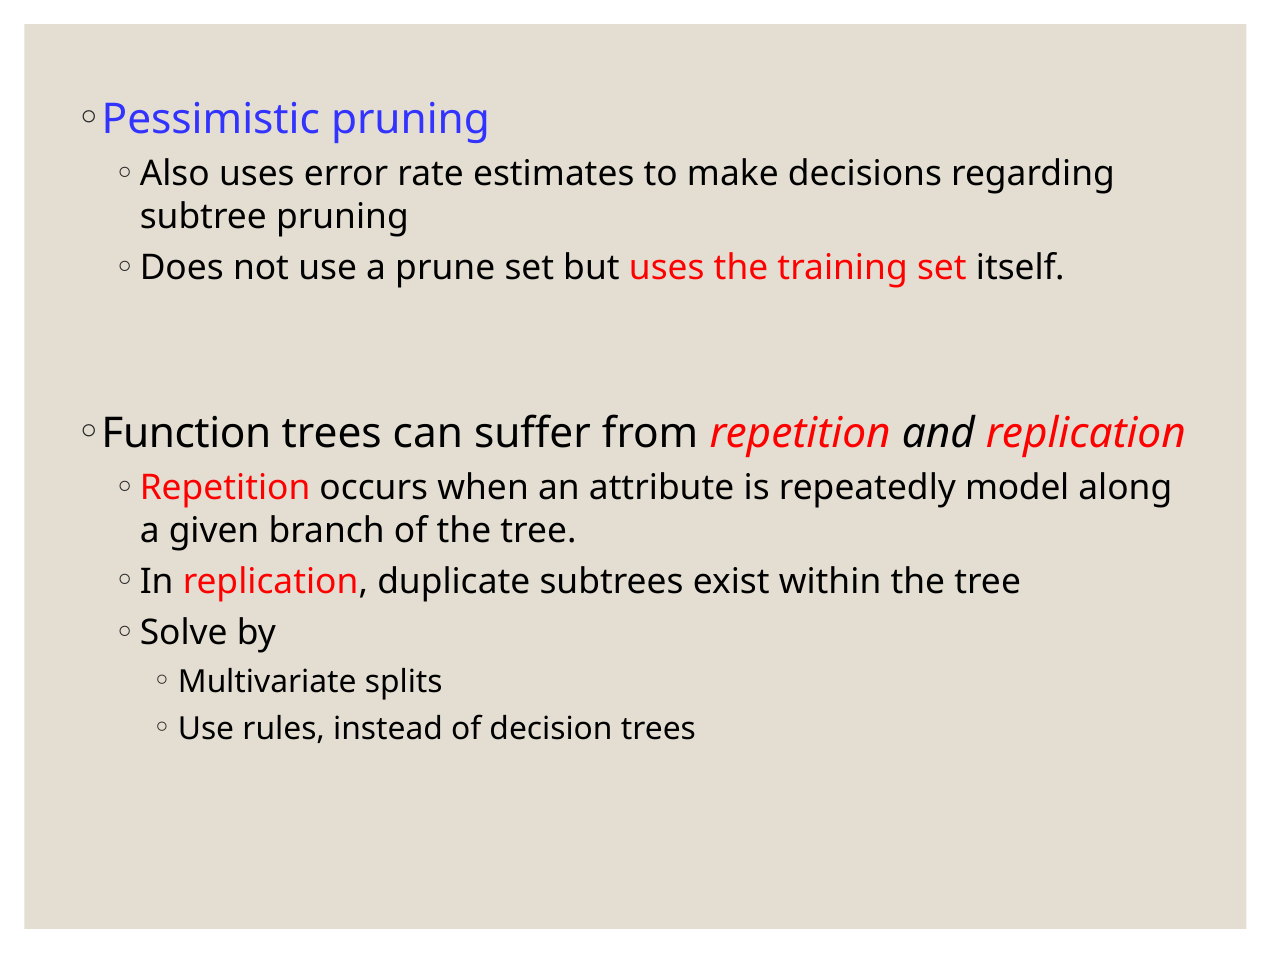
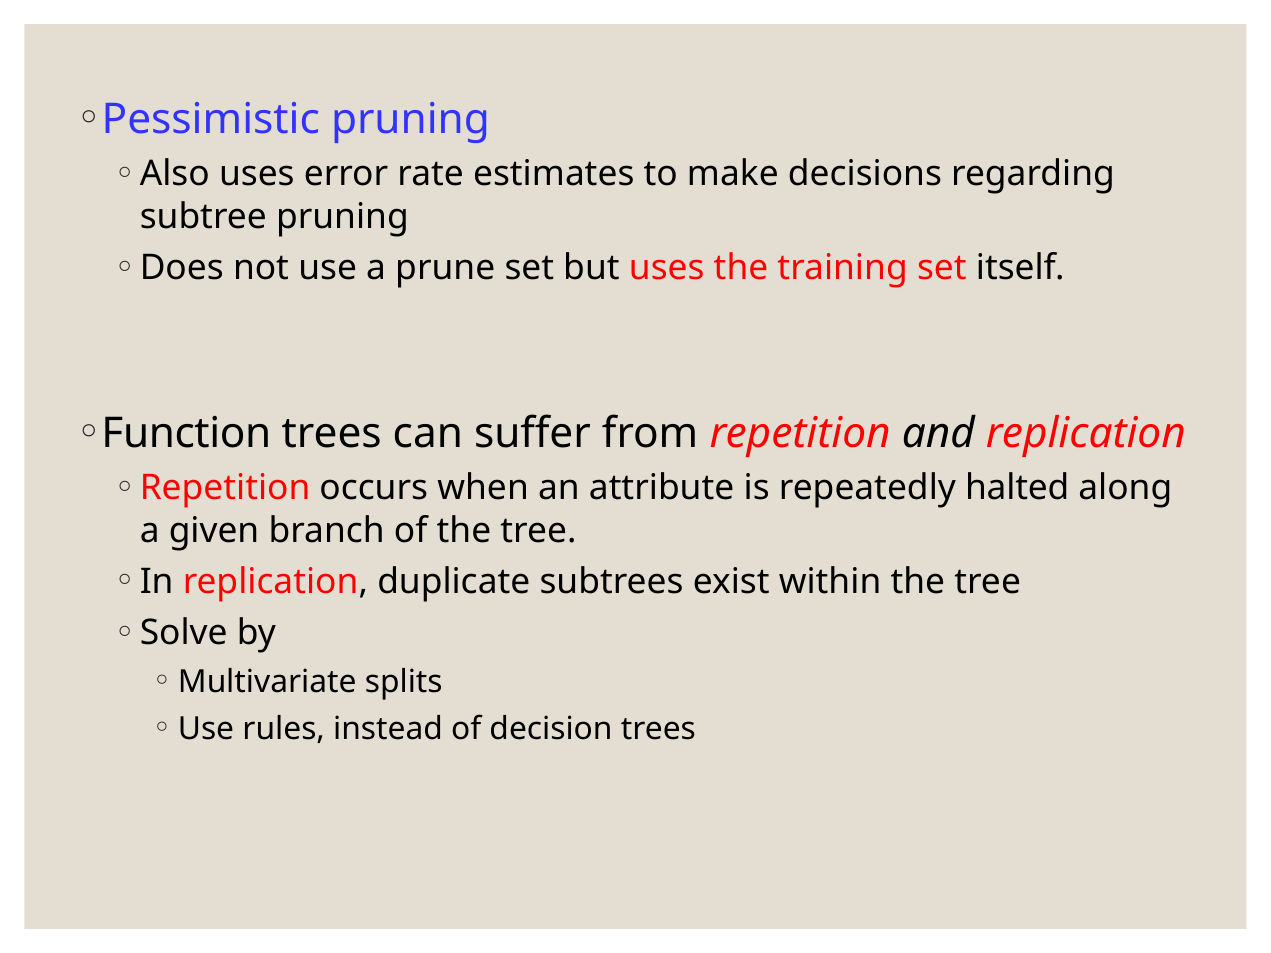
model: model -> halted (1017, 488)
